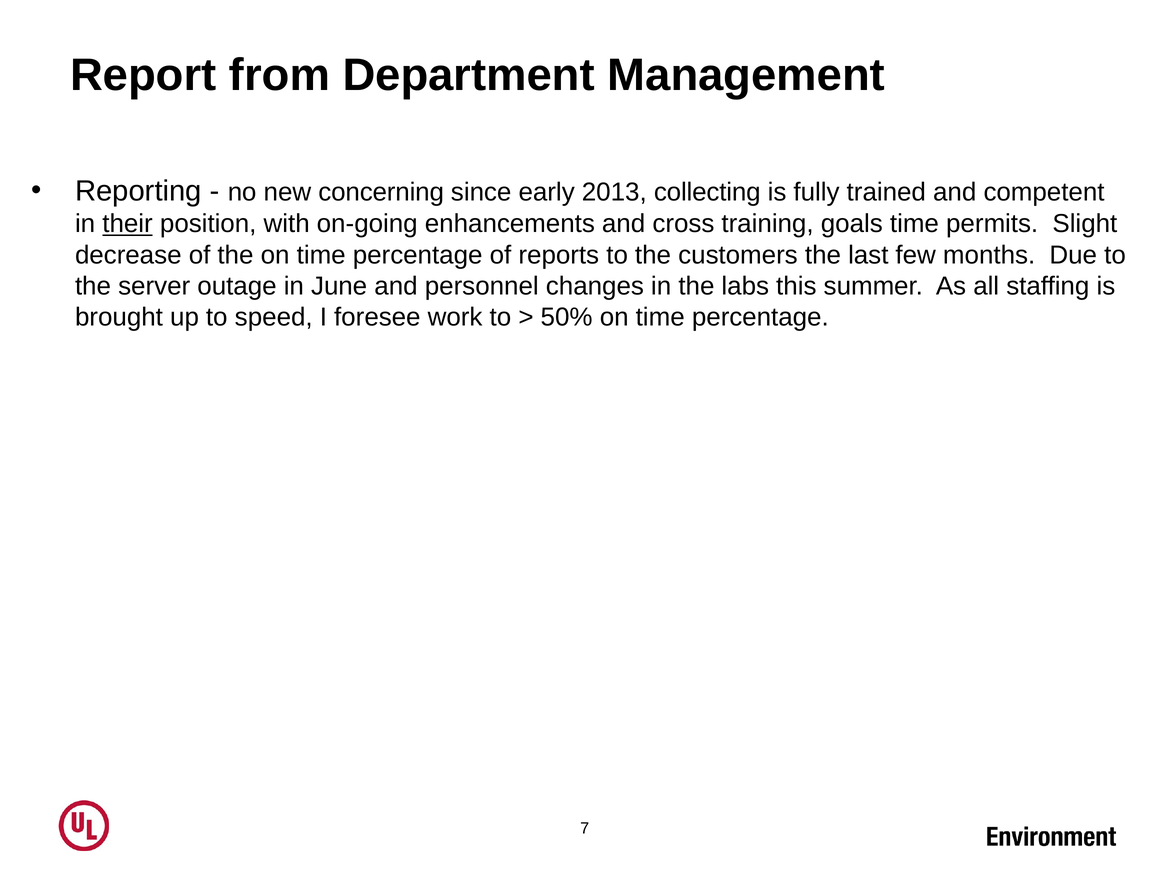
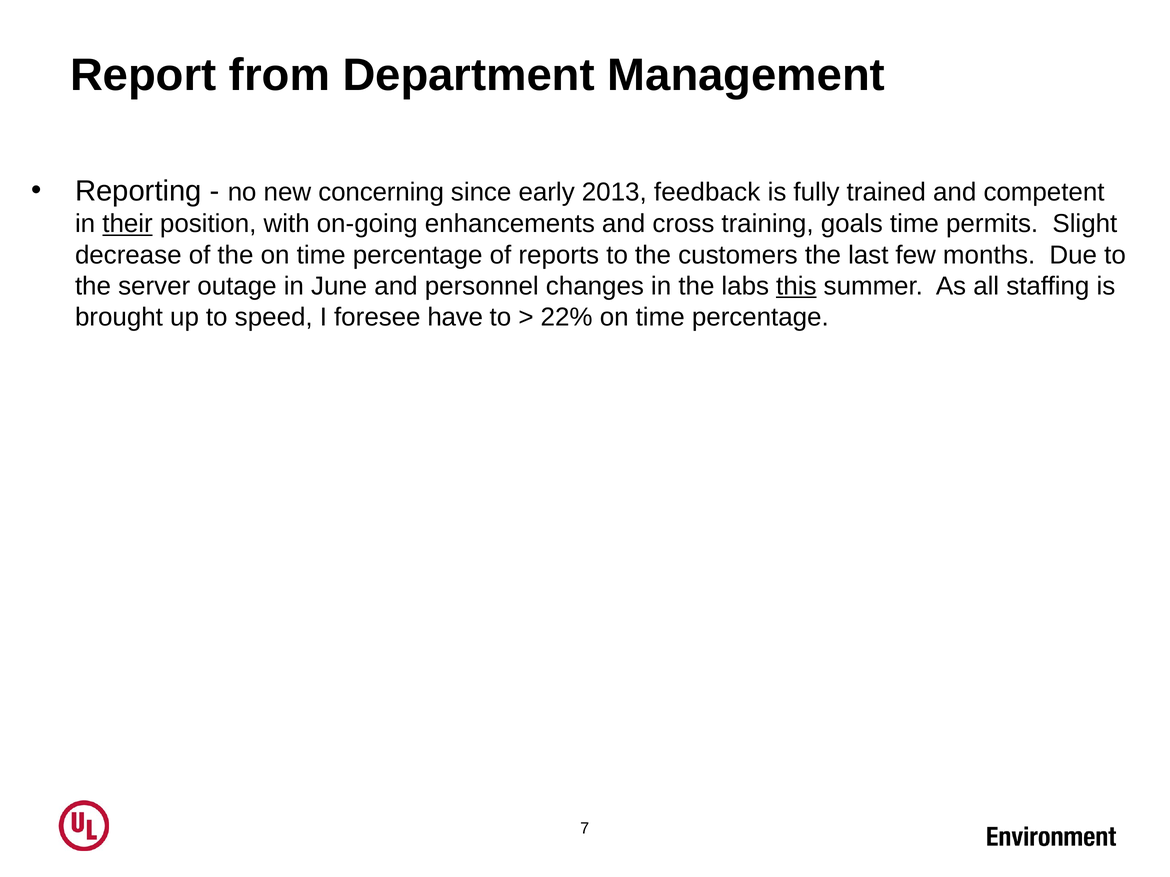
collecting: collecting -> feedback (707, 192)
this underline: none -> present (796, 286)
work: work -> have (455, 317)
50%: 50% -> 22% (567, 317)
